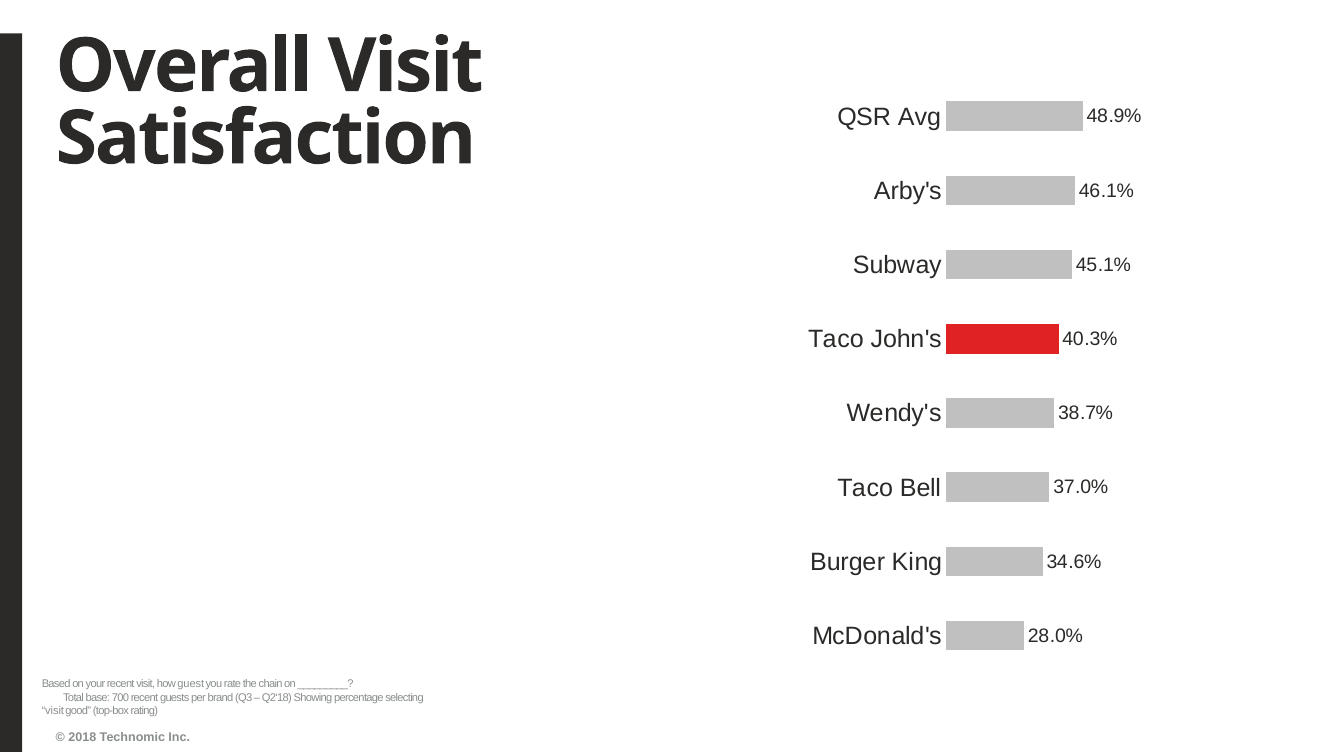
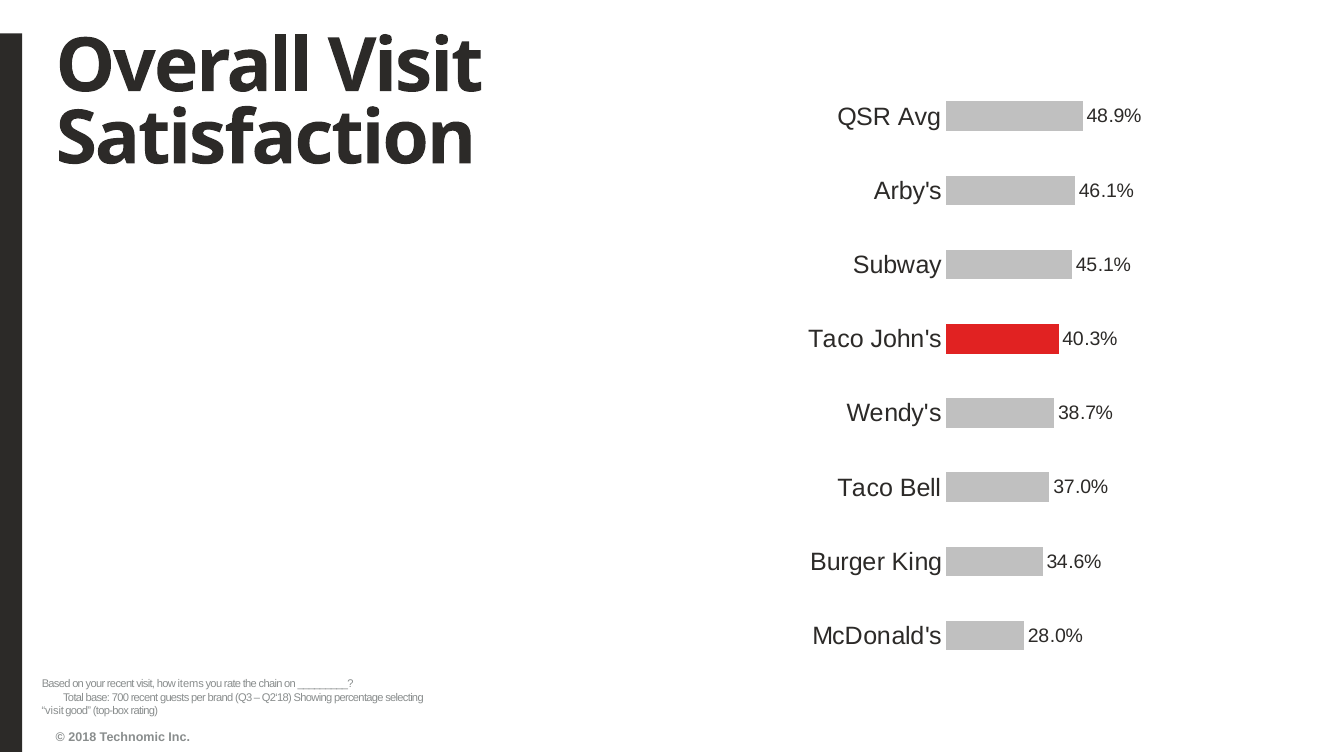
guest: guest -> items (191, 684)
